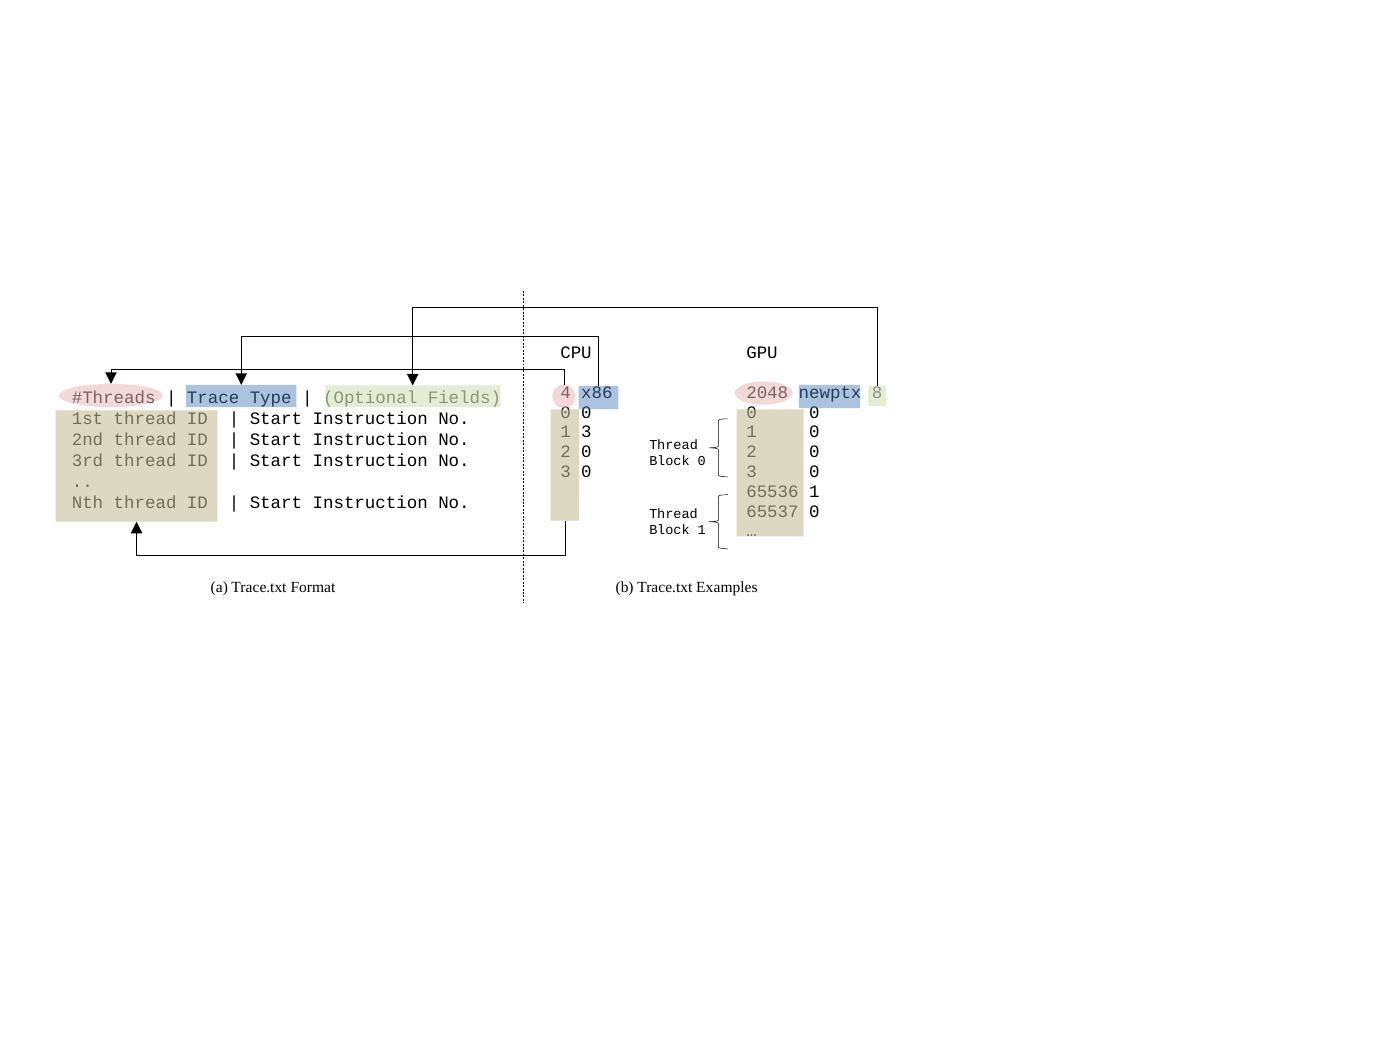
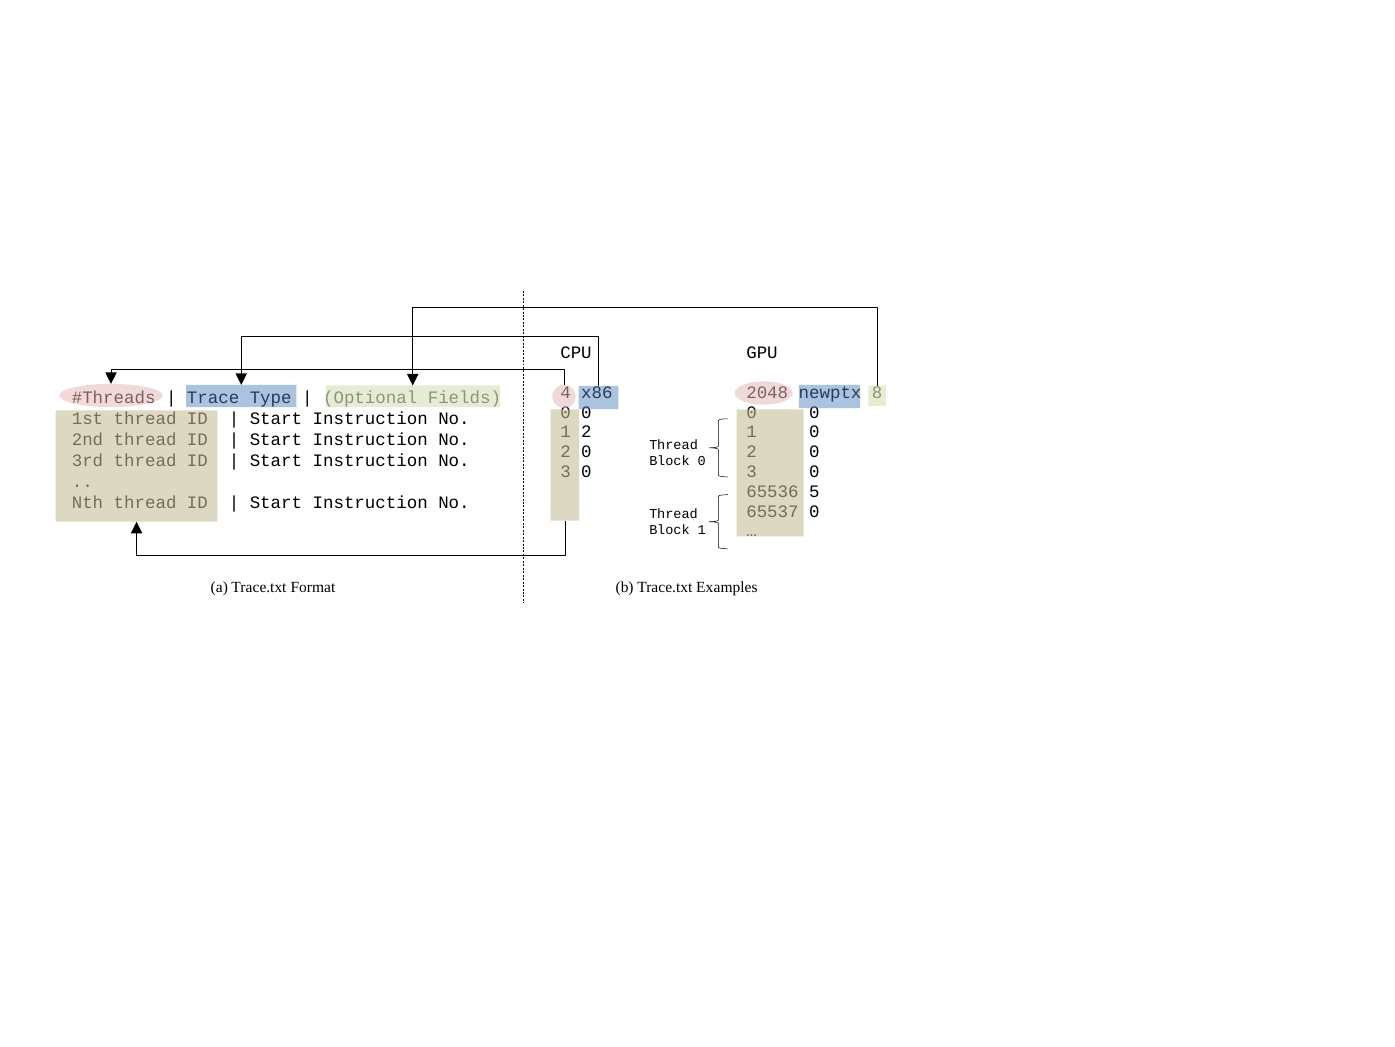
3: 3 -> 2 (586, 432)
1: 1 -> 5 (814, 491)
